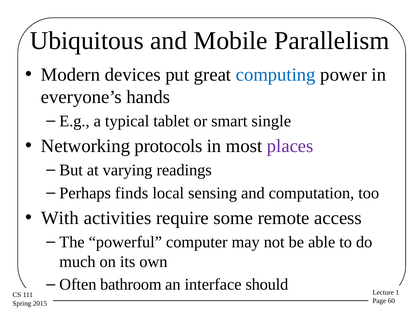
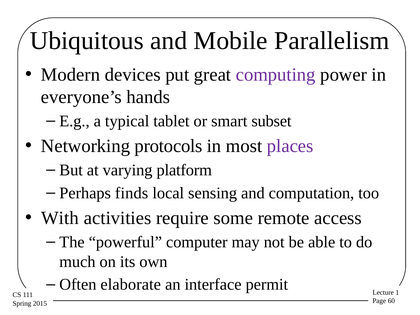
computing colour: blue -> purple (276, 75)
single: single -> subset (271, 121)
readings: readings -> platform (184, 170)
bathroom: bathroom -> elaborate (131, 285)
should: should -> permit (267, 285)
